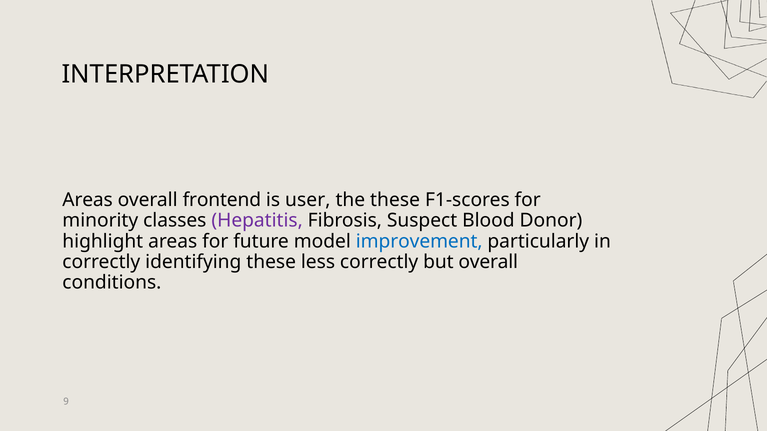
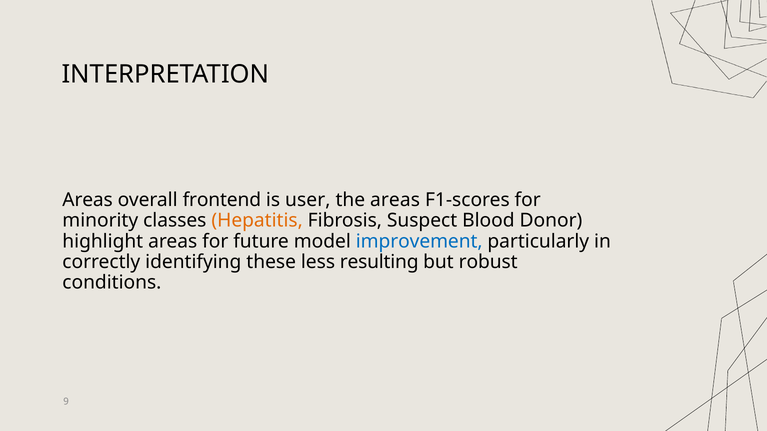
the these: these -> areas (395, 200)
Hepatitis colour: purple -> orange (257, 221)
less correctly: correctly -> resulting (379, 262)
but overall: overall -> robust (488, 262)
